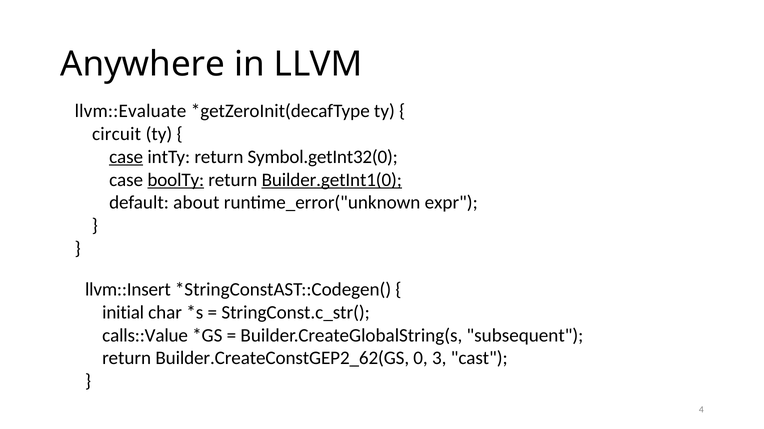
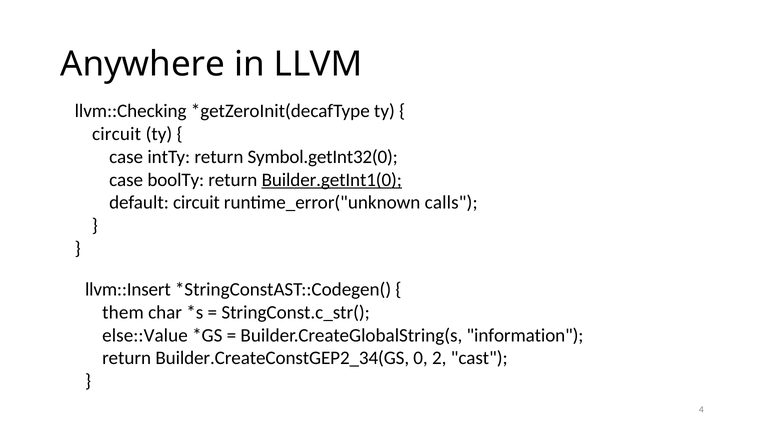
llvm::Evaluate: llvm::Evaluate -> llvm::Checking (131, 111)
case underline: present -> none (126, 157)
boolTy underline: present -> none (176, 180)
default about: about -> circuit (196, 203)
expr: expr -> calls (451, 203)
initial: initial -> them (123, 313)
calls::Value: calls::Value -> else::Value (145, 336)
subsequent: subsequent -> information (525, 336)
Builder.CreateConstGEP2_62(GS: Builder.CreateConstGEP2_62(GS -> Builder.CreateConstGEP2_34(GS (282, 359)
3: 3 -> 2 (439, 359)
